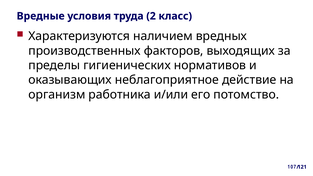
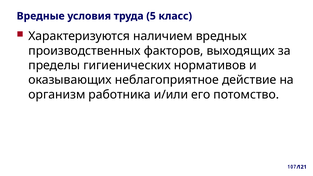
2: 2 -> 5 (151, 16)
